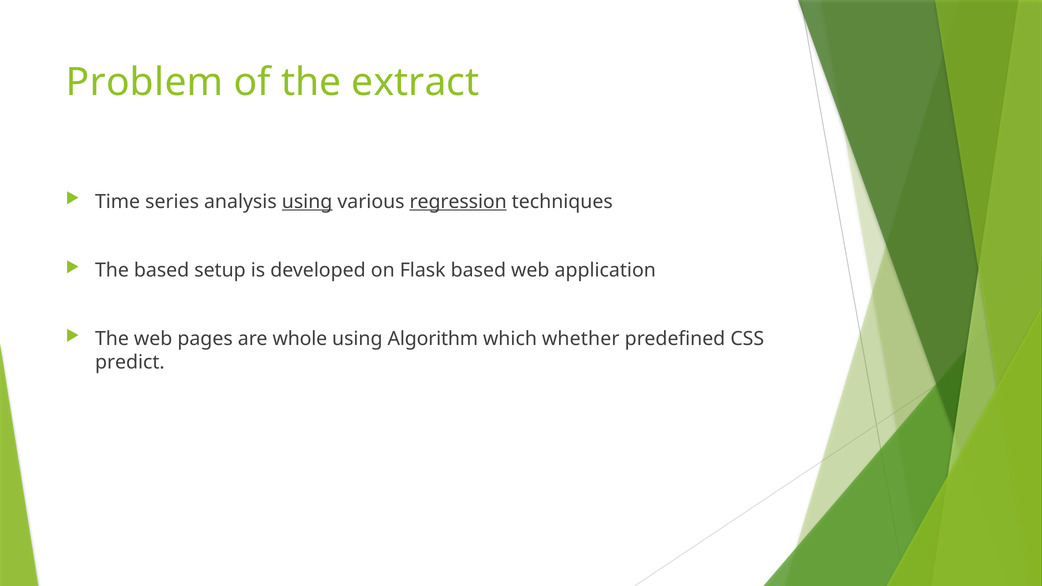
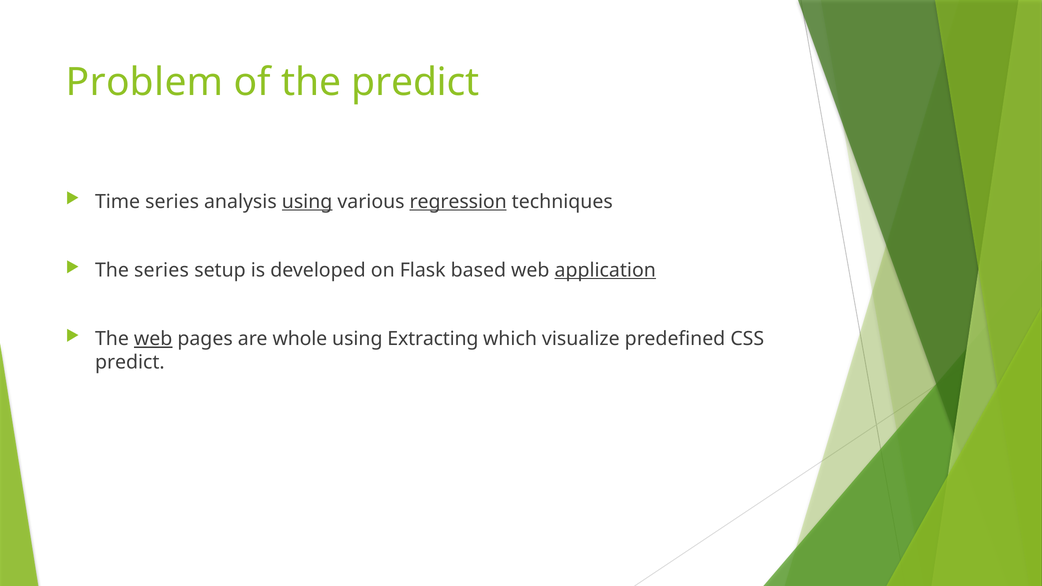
the extract: extract -> predict (415, 82)
The based: based -> series (161, 270)
application underline: none -> present (605, 270)
web underline: none -> present (153, 339)
Algorithm: Algorithm -> Extracting (433, 339)
whether: whether -> visualize (581, 339)
